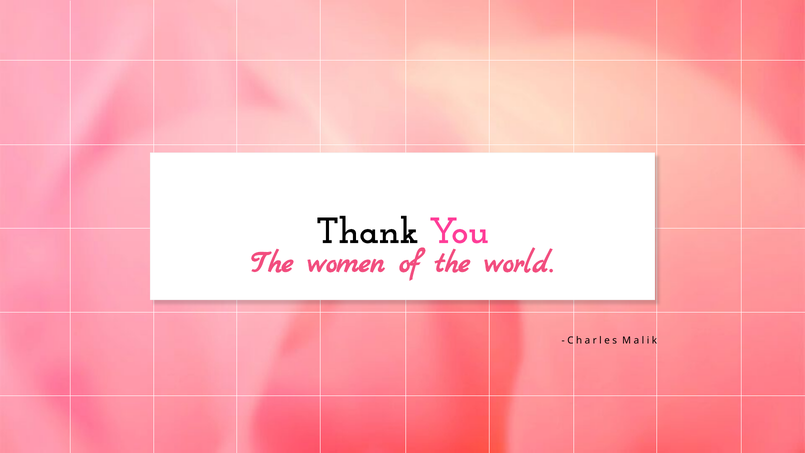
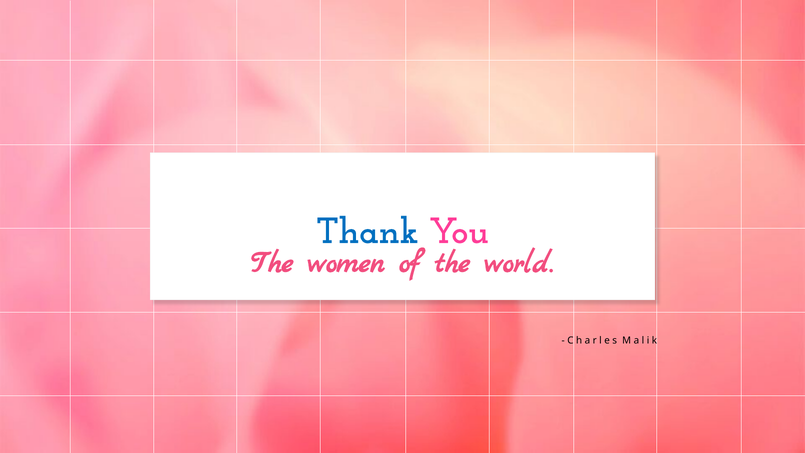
Thank colour: black -> blue (367, 231)
